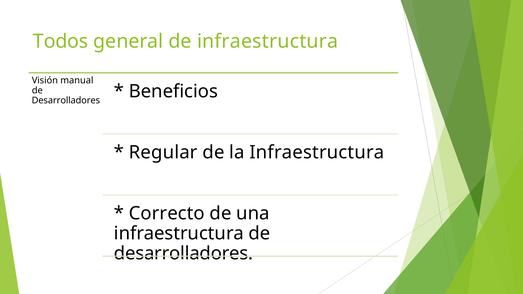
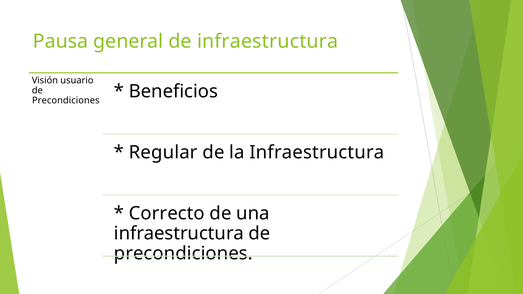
Todos: Todos -> Pausa (61, 41)
manual: manual -> usuario (77, 81)
Desarrolladores: Desarrolladores -> Precondiciones (66, 101)
desarrolladores: desarrolladores -> precondiciones (183, 254)
